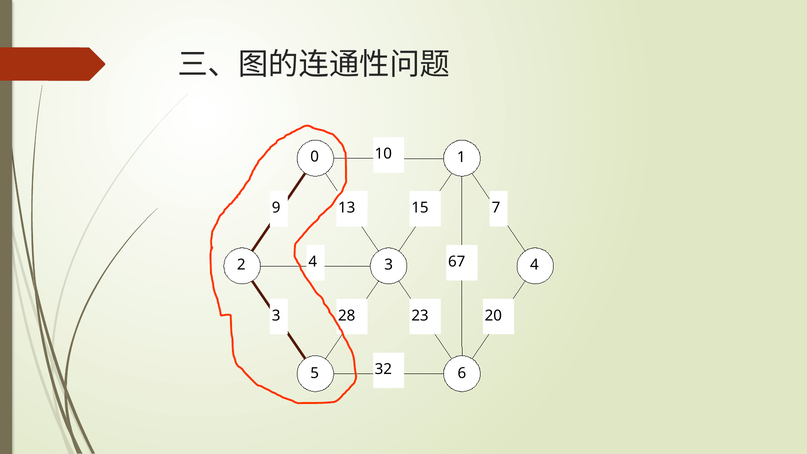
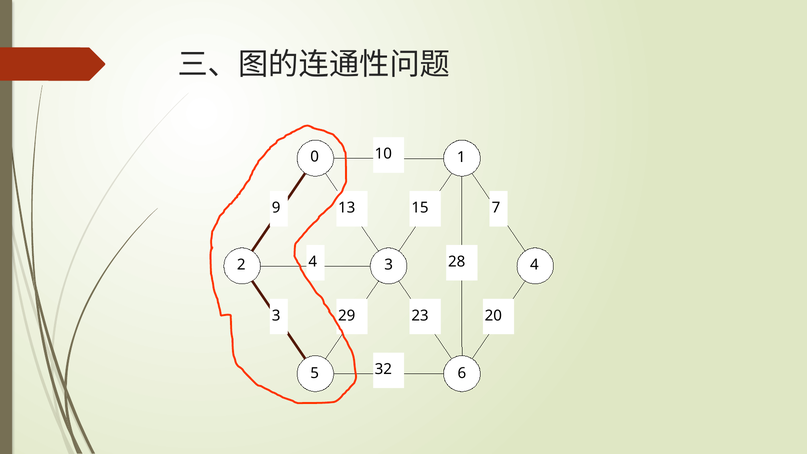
67: 67 -> 28 (457, 262)
28: 28 -> 29 (347, 315)
